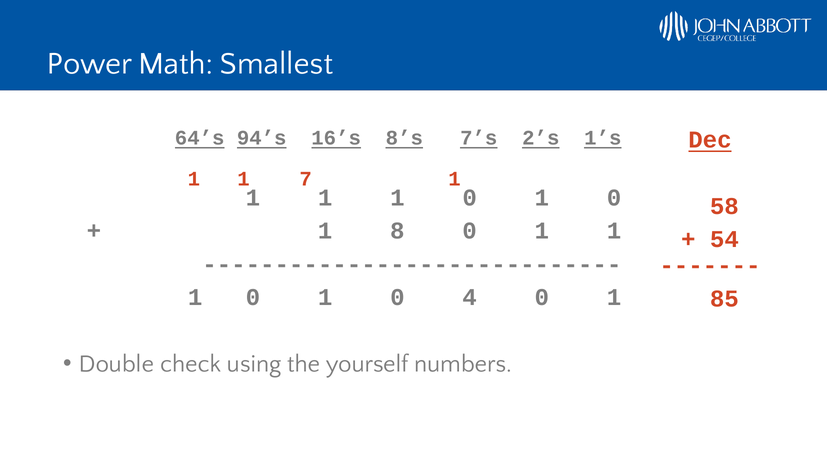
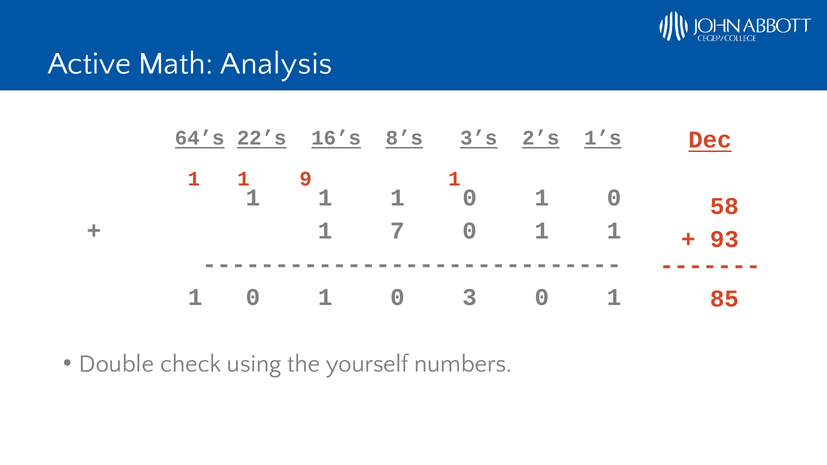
Power: Power -> Active (89, 64)
Smallest: Smallest -> Analysis (276, 64)
94’s: 94’s -> 22’s (262, 138)
7’s: 7’s -> 3’s (479, 138)
7: 7 -> 9 (306, 179)
8: 8 -> 7 (397, 231)
54: 54 -> 93 (724, 239)
4: 4 -> 3 (470, 298)
